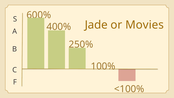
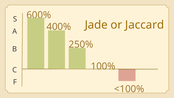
Movies: Movies -> Jaccard (145, 25)
